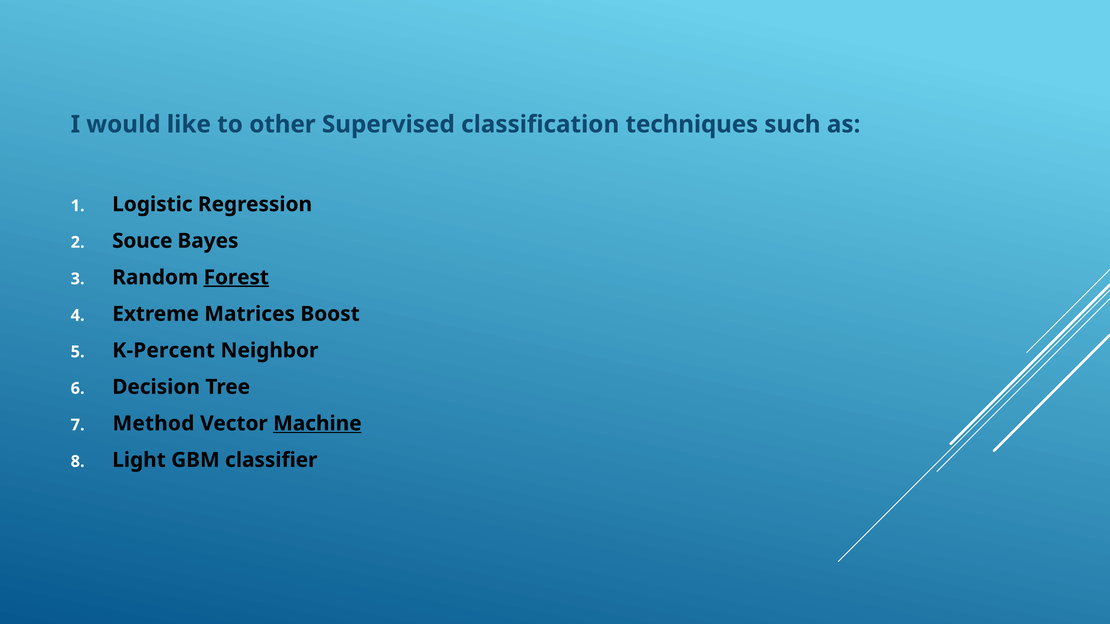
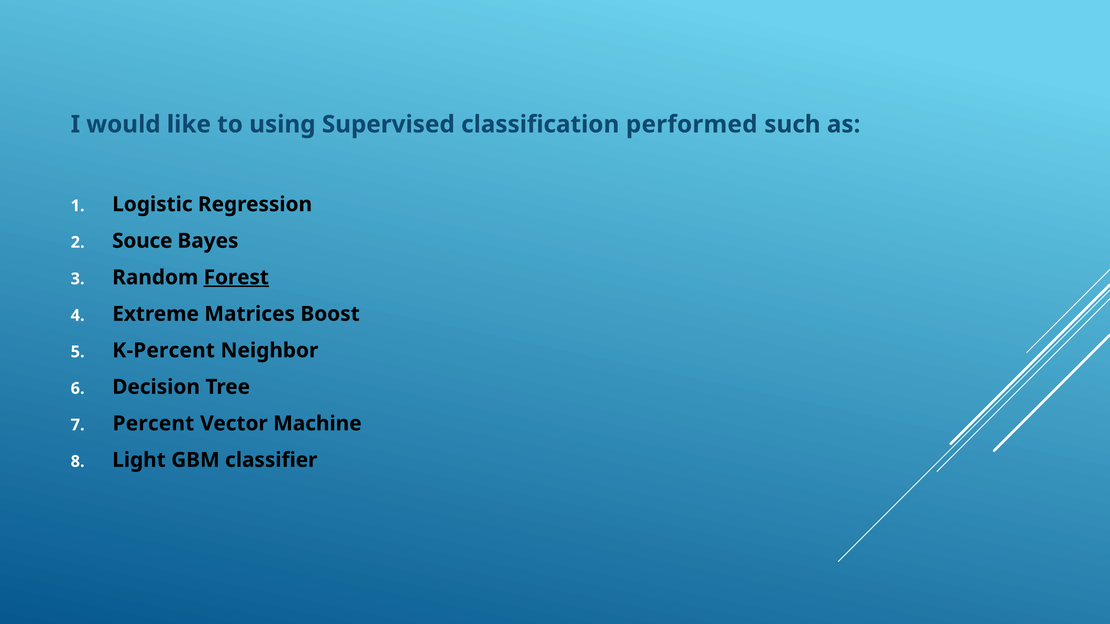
other: other -> using (282, 124)
techniques: techniques -> performed (692, 124)
Method: Method -> Percent (153, 424)
Machine underline: present -> none (317, 424)
